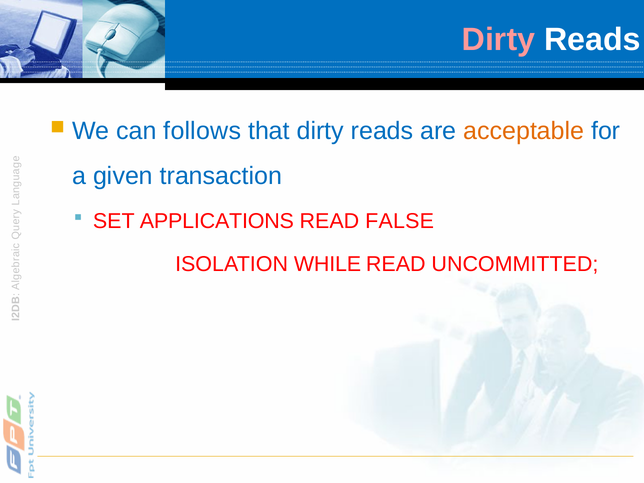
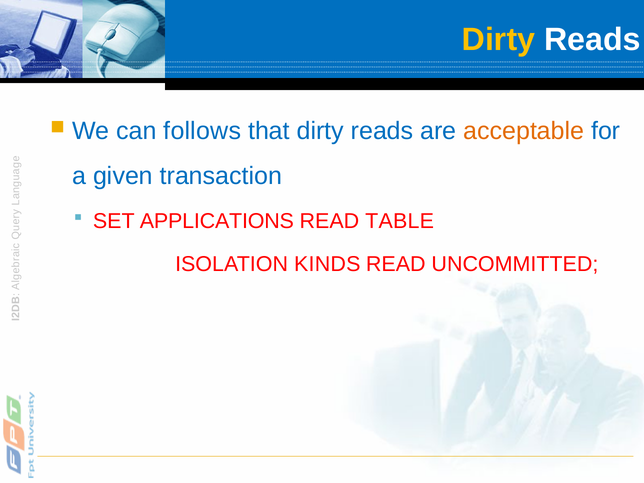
Dirty colour: pink -> yellow (498, 40)
FALSE: FALSE -> TABLE (400, 221)
WHILE: WHILE -> KINDS (327, 264)
